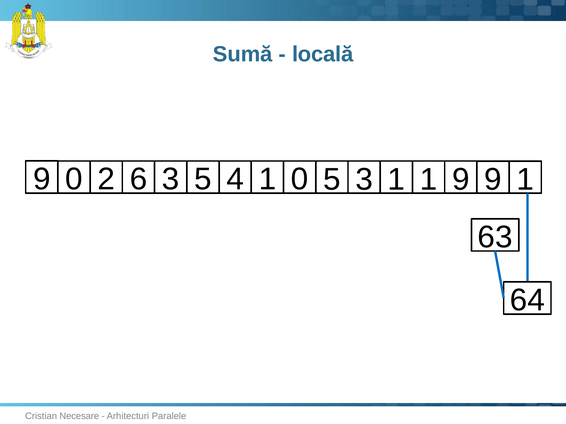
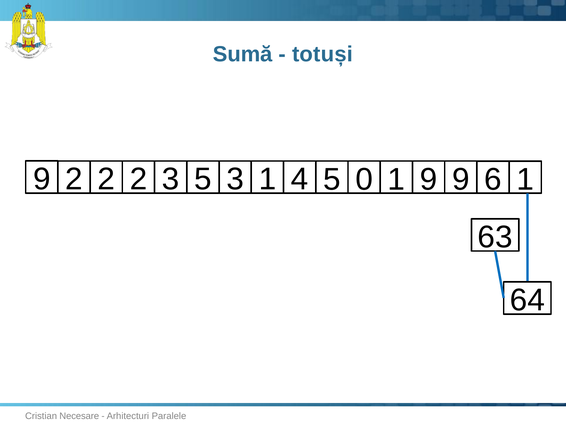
locală: locală -> totuși (322, 54)
9 0: 0 -> 2 (74, 179)
6: 6 -> 2 (138, 179)
5 4: 4 -> 3 (235, 180)
1 0: 0 -> 4 (300, 180)
5 3: 3 -> 0 (364, 180)
1 1: 1 -> 9 (429, 180)
9 9: 9 -> 6 (493, 180)
